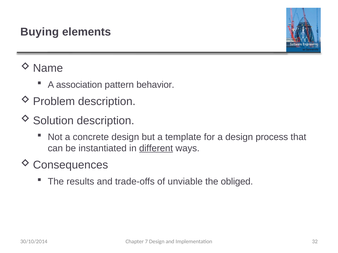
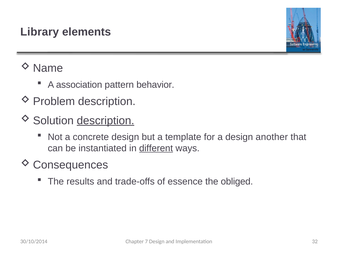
Buying: Buying -> Library (40, 32)
description underline: none -> present (106, 121)
process: process -> another (272, 137)
unviable: unviable -> essence (185, 182)
